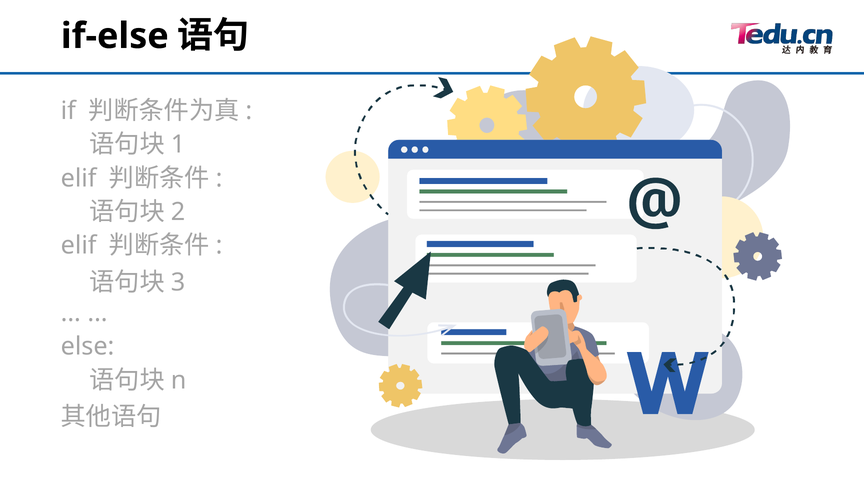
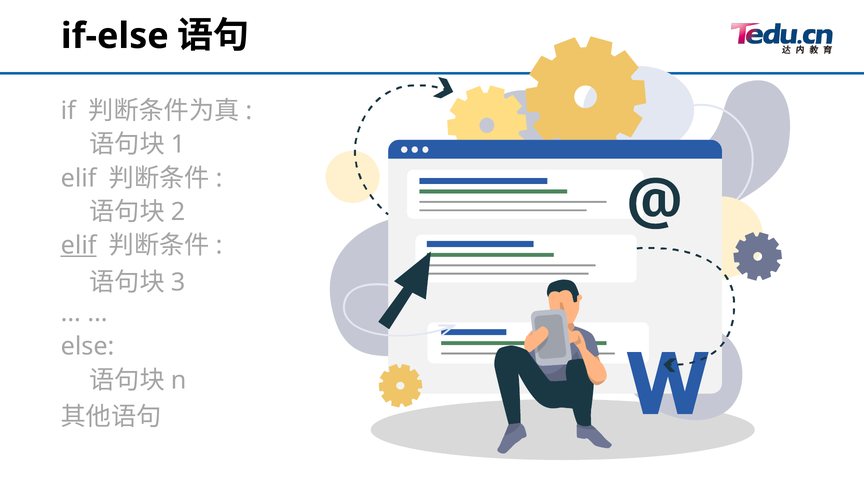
elif underline: none -> present (79, 246)
